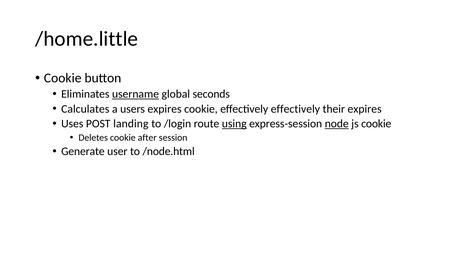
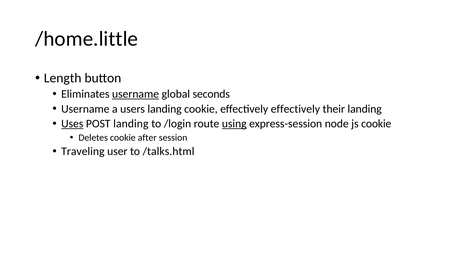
Cookie: Cookie -> Length (63, 78)
Calculates: Calculates -> Username (85, 109)
users expires: expires -> landing (165, 109)
their expires: expires -> landing (365, 109)
Uses underline: none -> present (72, 124)
node underline: present -> none (337, 124)
Generate: Generate -> Traveling (83, 151)
/node.html: /node.html -> /talks.html (169, 151)
